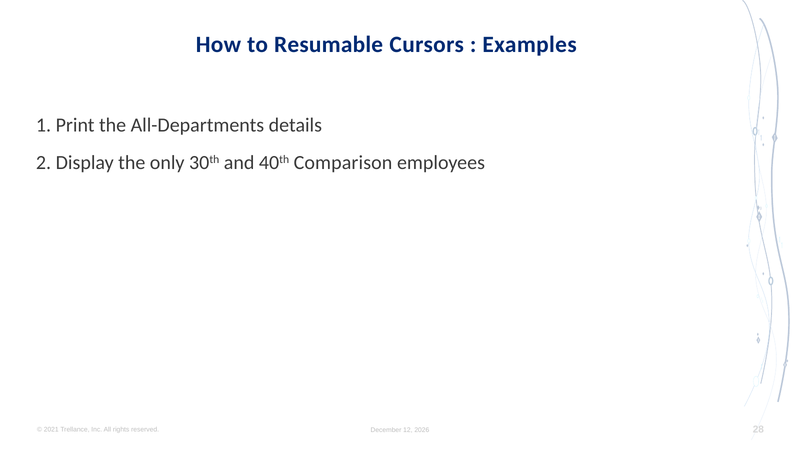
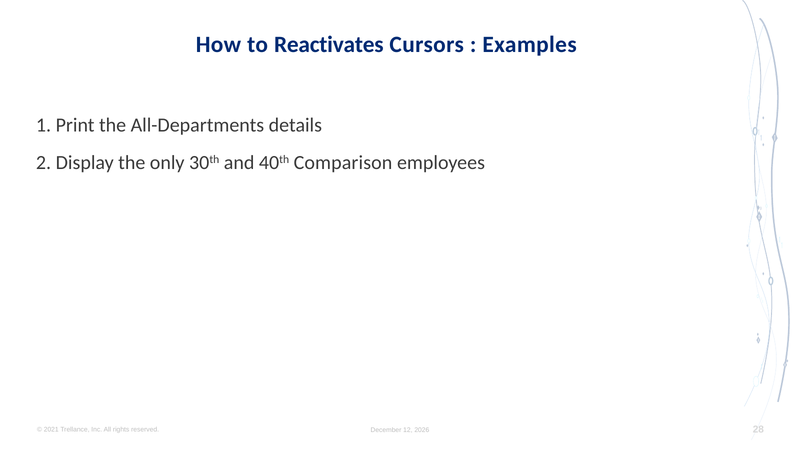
Resumable: Resumable -> Reactivates (329, 45)
